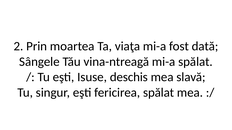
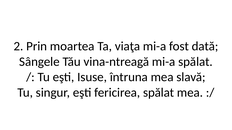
deschis: deschis -> întruna (129, 77)
